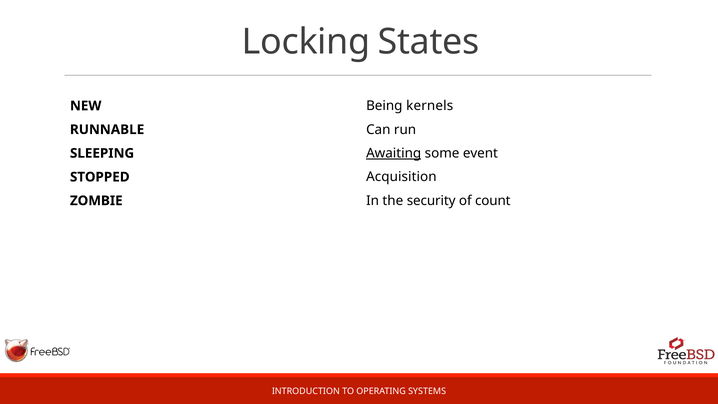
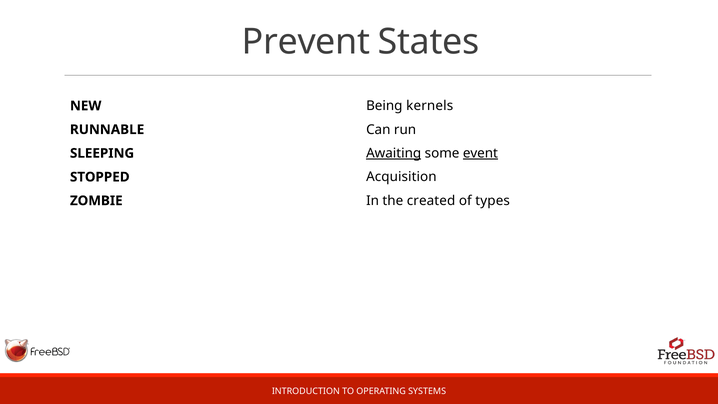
Locking: Locking -> Prevent (306, 42)
event underline: none -> present (480, 153)
security: security -> created (431, 201)
count: count -> types (493, 201)
